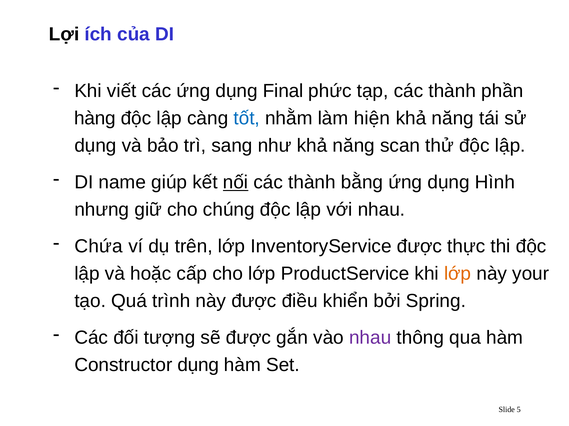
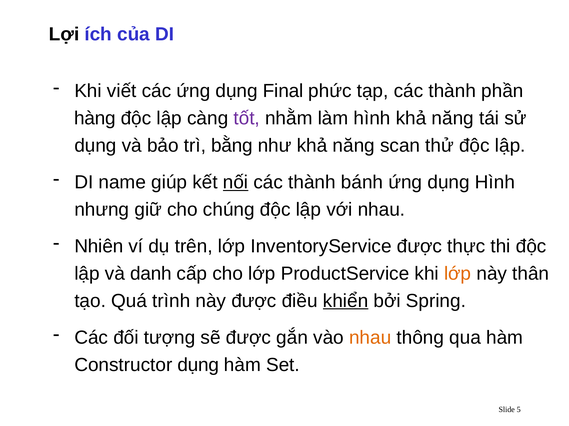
tốt colour: blue -> purple (247, 118)
làm hiện: hiện -> hình (372, 118)
sang: sang -> bằng (232, 146)
bằng: bằng -> bánh (362, 183)
Chứa: Chứa -> Nhiên (99, 247)
hoặc: hoặc -> danh (151, 274)
your: your -> thân (531, 274)
khiển underline: none -> present (346, 301)
nhau colour: purple -> orange (370, 338)
